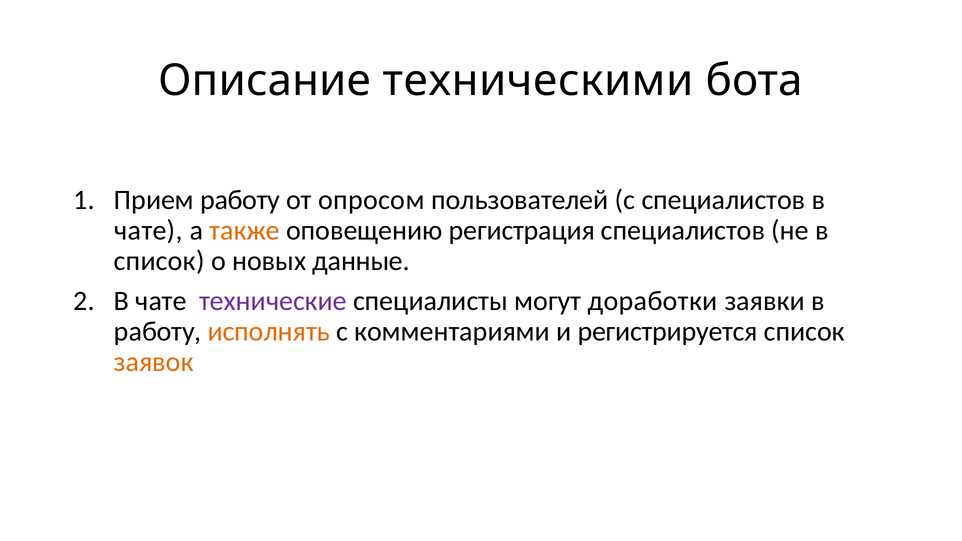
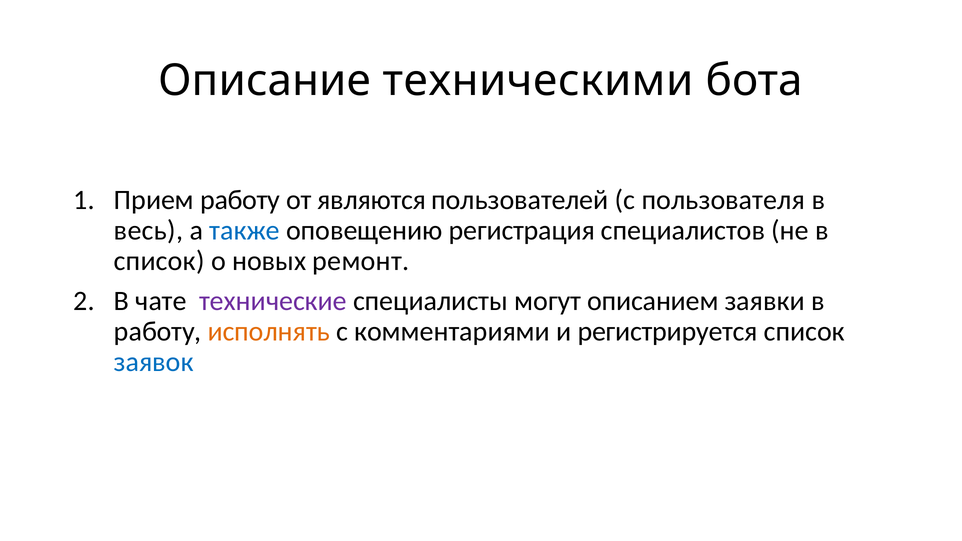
опросом: опросом -> являются (372, 200)
с специалистов: специалистов -> пользователя (723, 200)
чате: чате -> весь (149, 231)
также colour: orange -> blue (245, 231)
данные: данные -> ремонт (361, 261)
доработки: доработки -> описанием (653, 301)
заявок colour: orange -> blue (154, 362)
